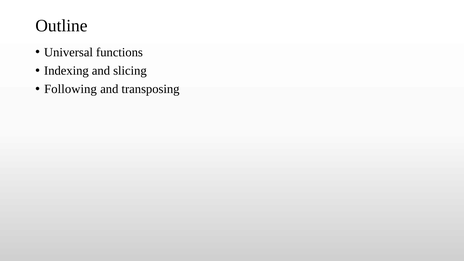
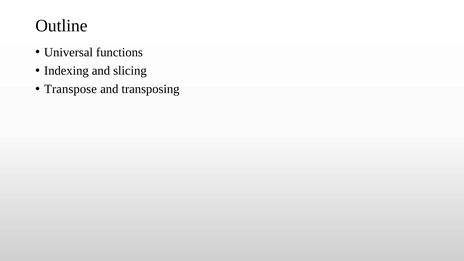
Following: Following -> Transpose (71, 89)
